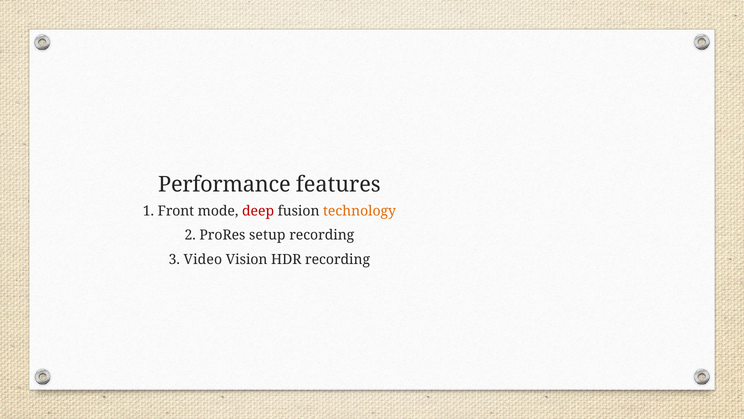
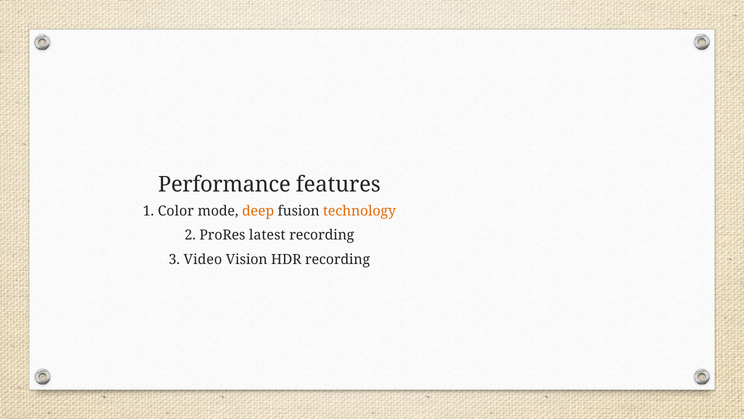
Front: Front -> Color (176, 211)
deep colour: red -> orange (258, 211)
setup: setup -> latest (267, 235)
